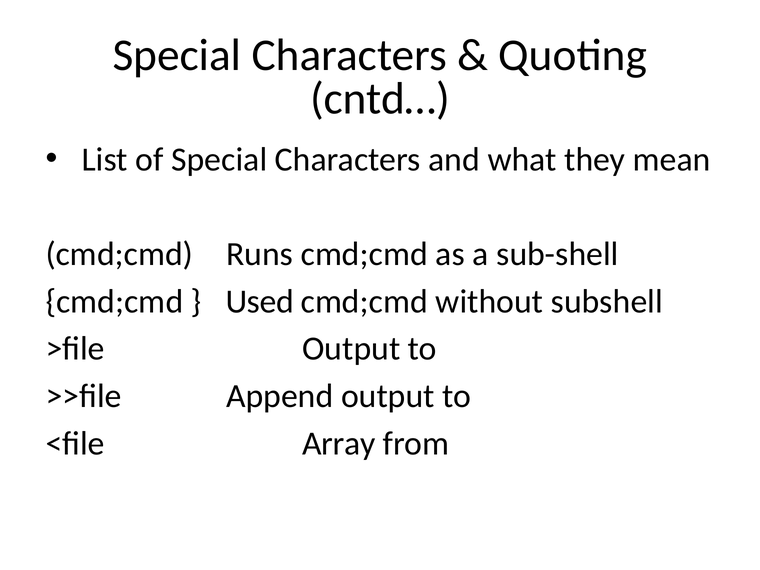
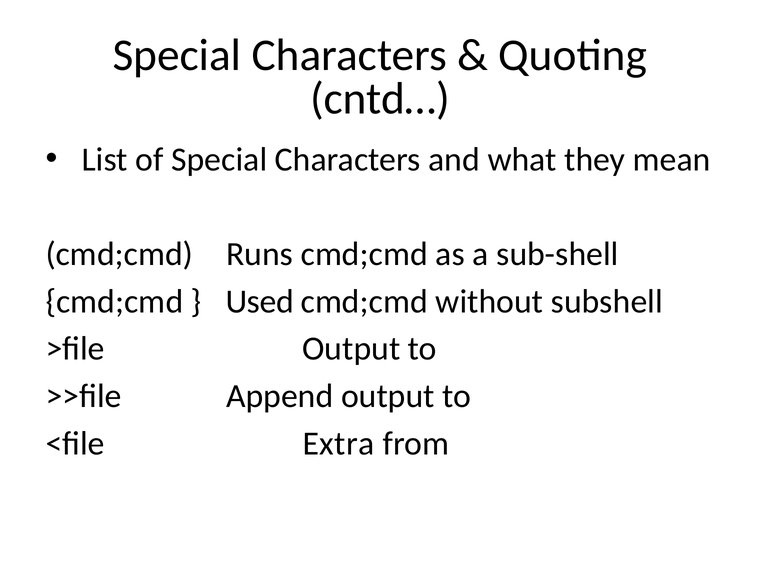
Array: Array -> Extra (338, 443)
